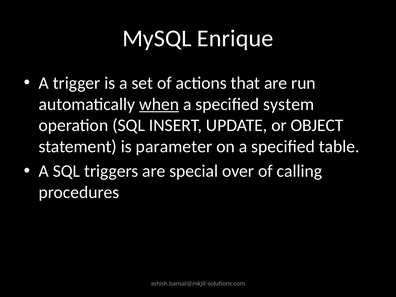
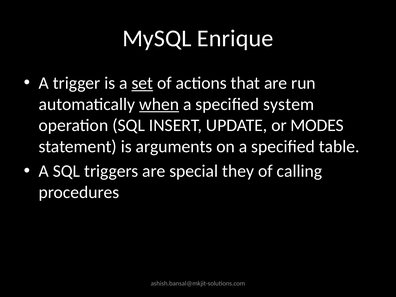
set underline: none -> present (142, 83)
OBJECT: OBJECT -> MODES (317, 125)
parameter: parameter -> arguments (174, 147)
over: over -> they (238, 171)
